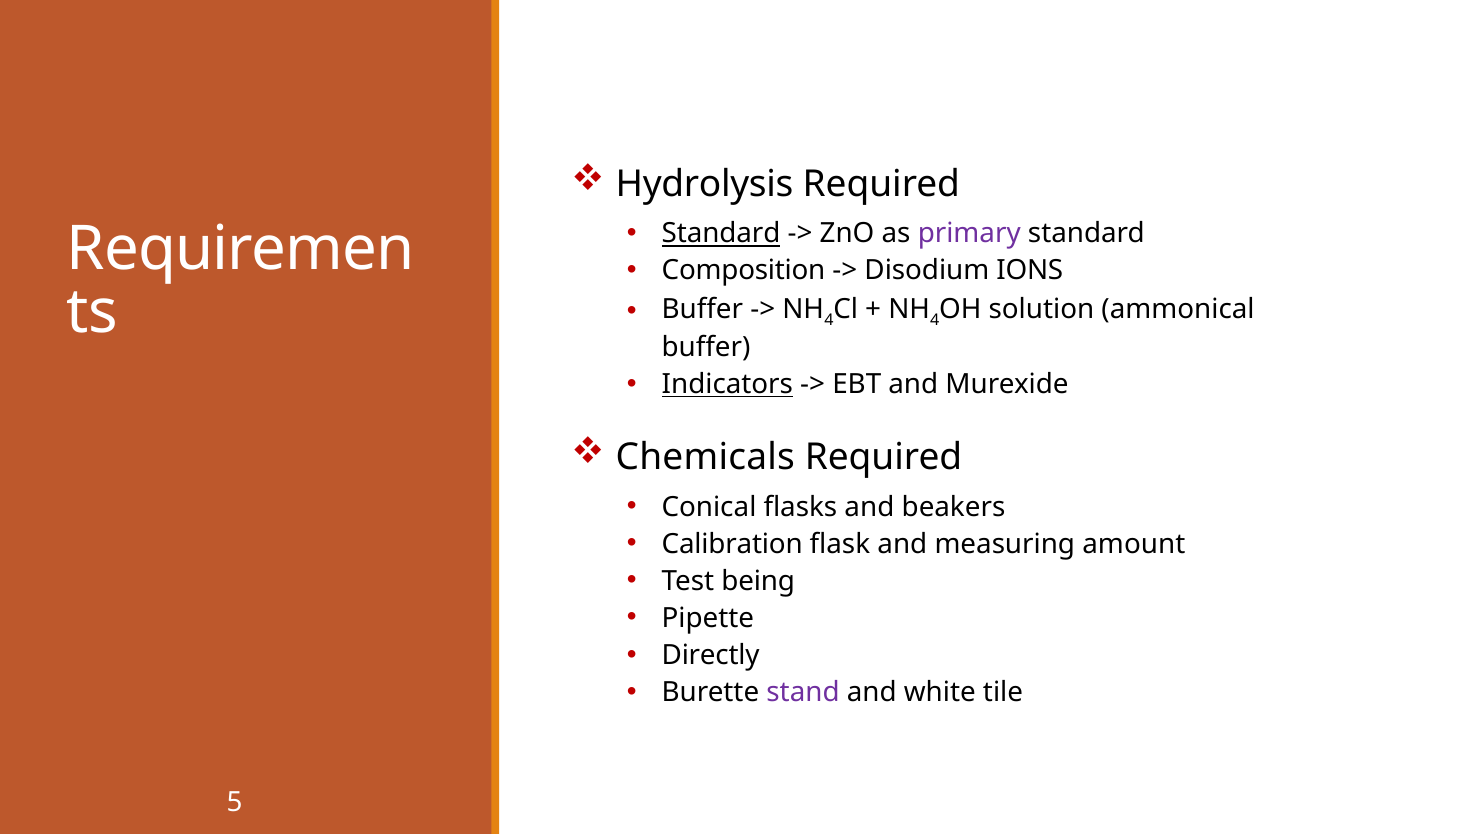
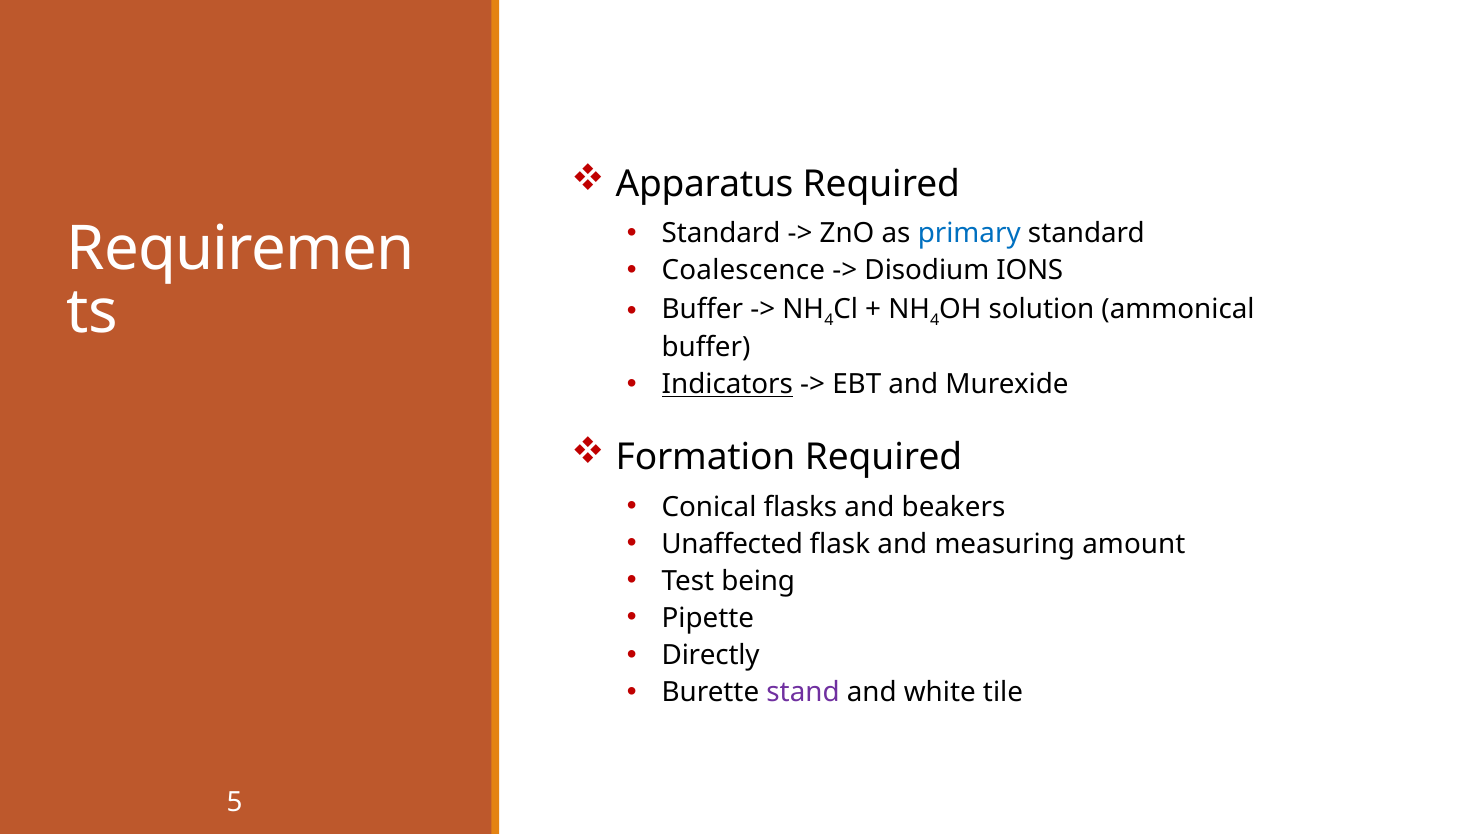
Hydrolysis: Hydrolysis -> Apparatus (705, 184)
Standard underline: present -> none (721, 234)
primary colour: purple -> blue (969, 234)
Composition: Composition -> Coalescence (743, 271)
Chemicals: Chemicals -> Formation (705, 458)
Calibration: Calibration -> Unaffected (732, 544)
